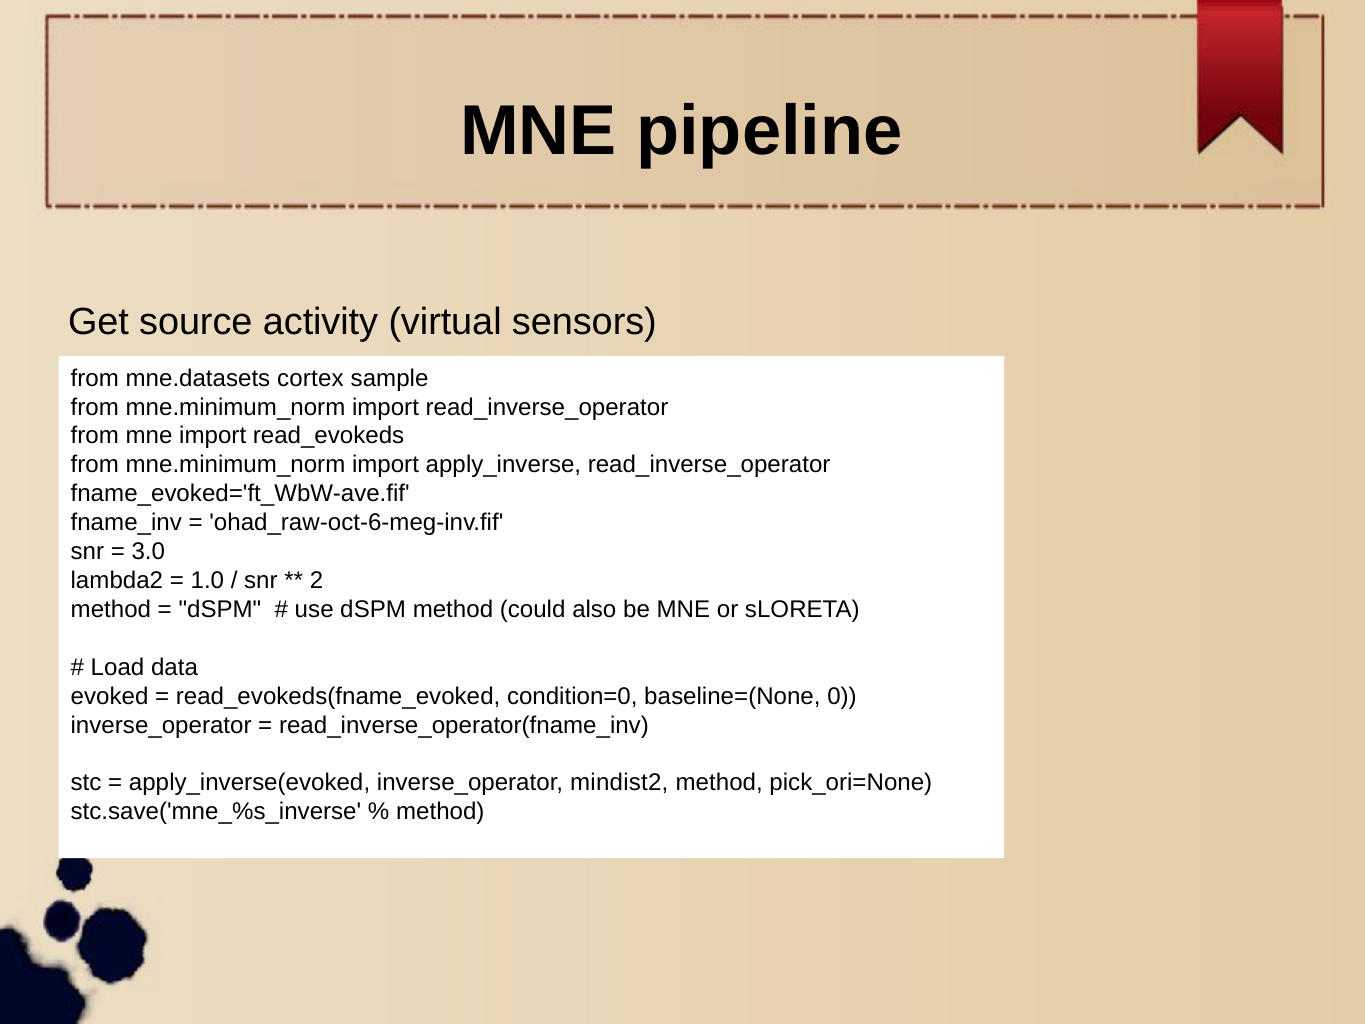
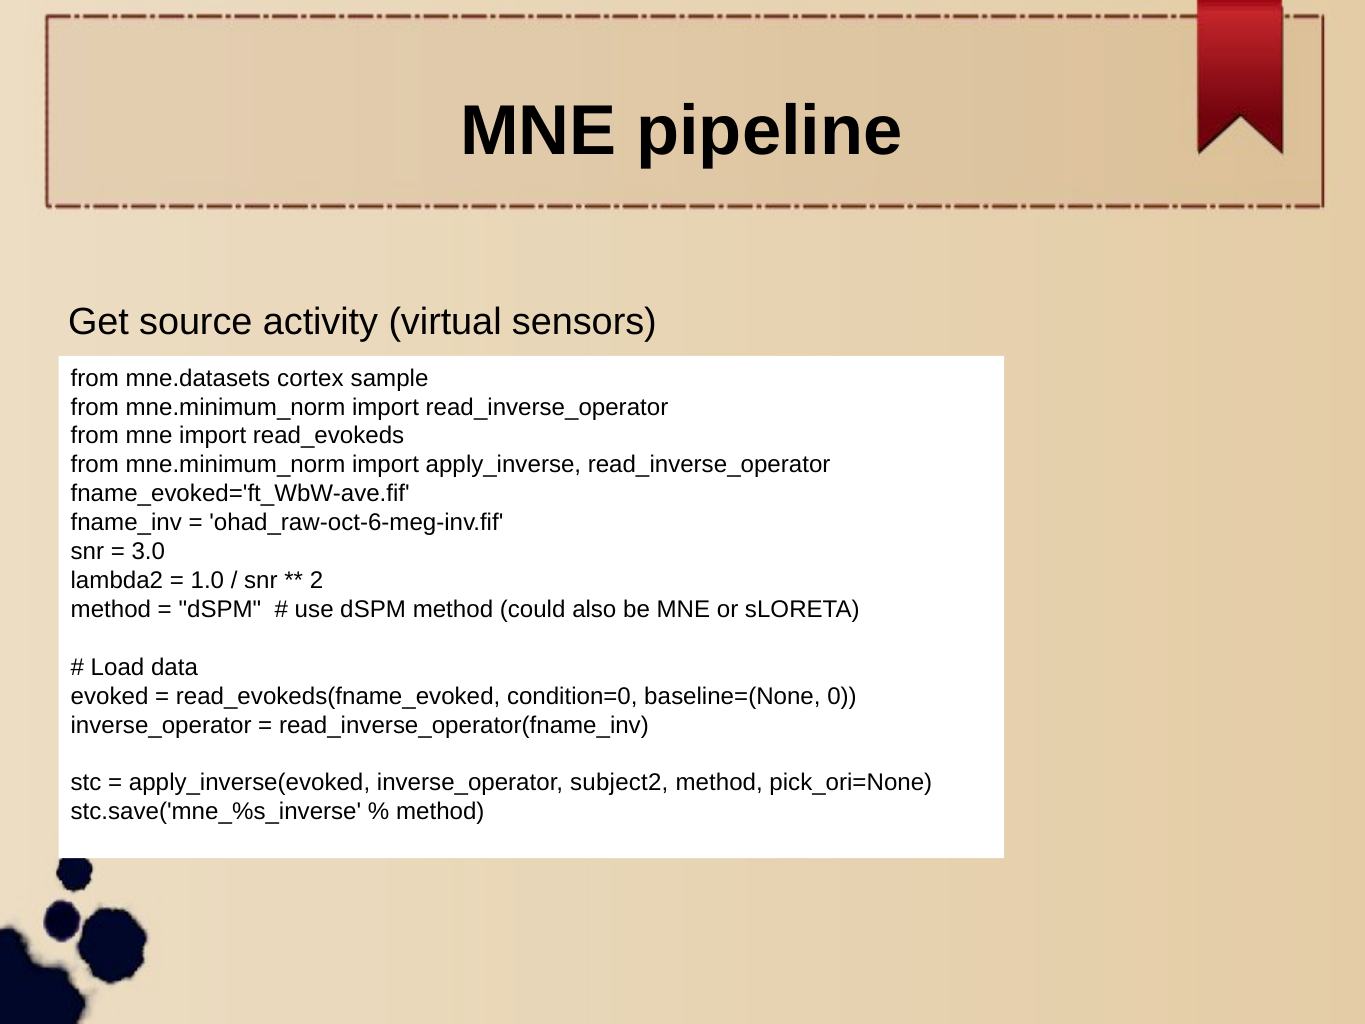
mindist2: mindist2 -> subject2 (619, 783)
